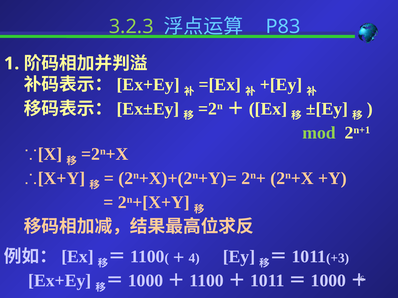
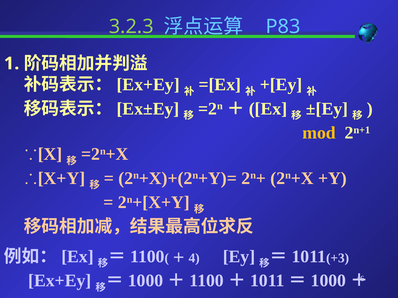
mod colour: light green -> yellow (319, 133)
